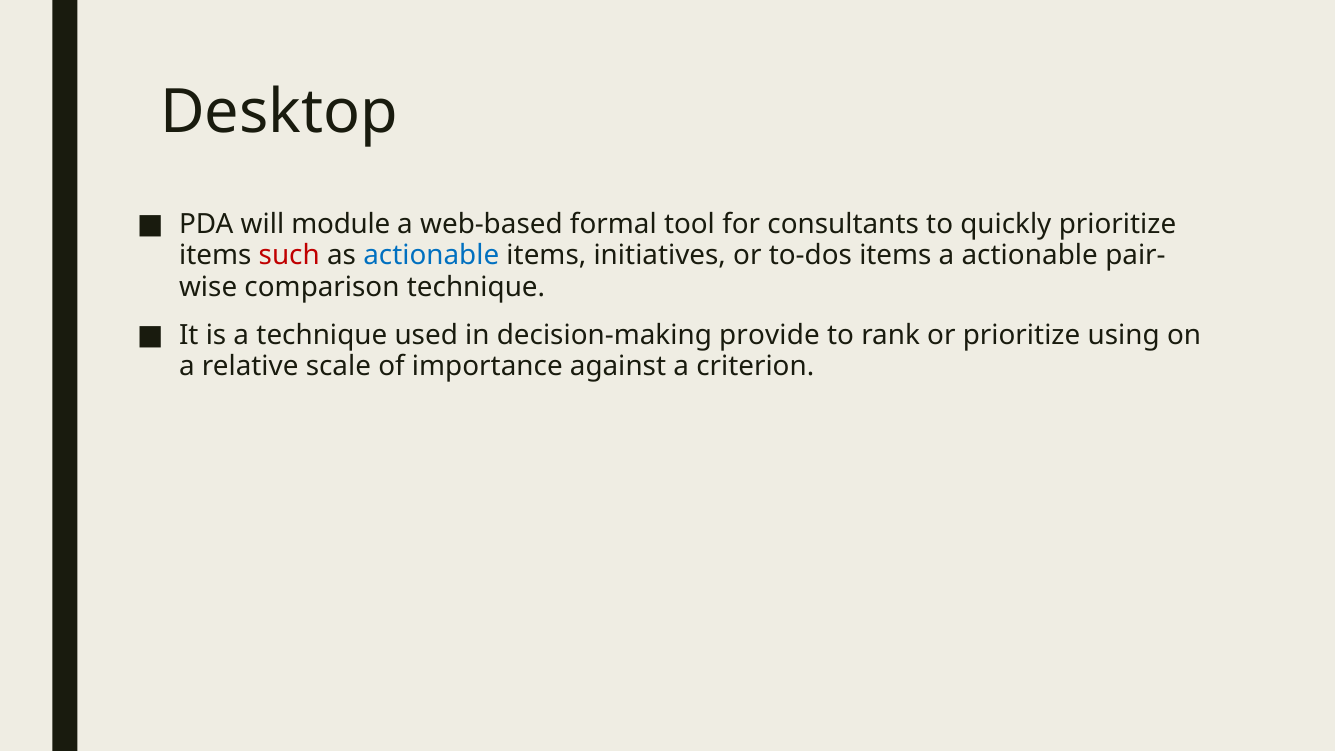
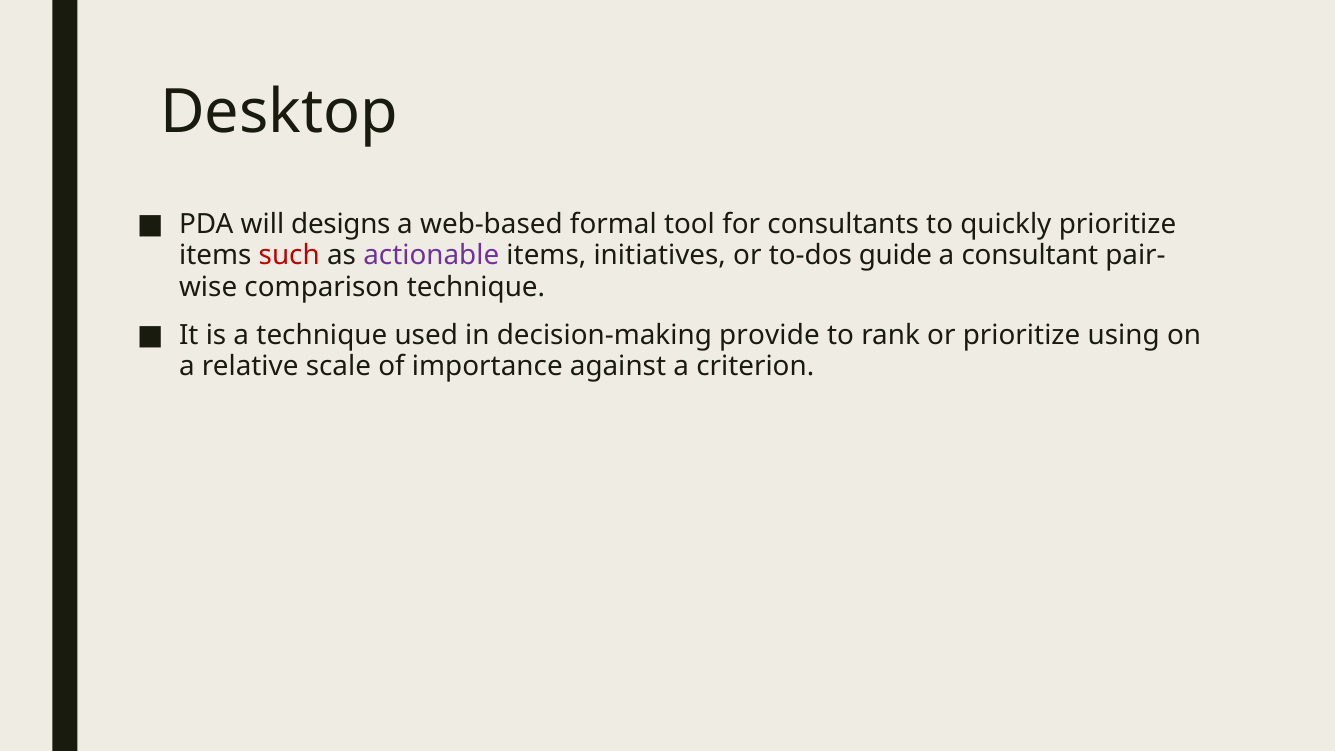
module: module -> designs (341, 224)
actionable colour: blue -> purple (431, 256)
to-dos items: items -> guide (895, 256)
a actionable: actionable -> consultant (1030, 256)
